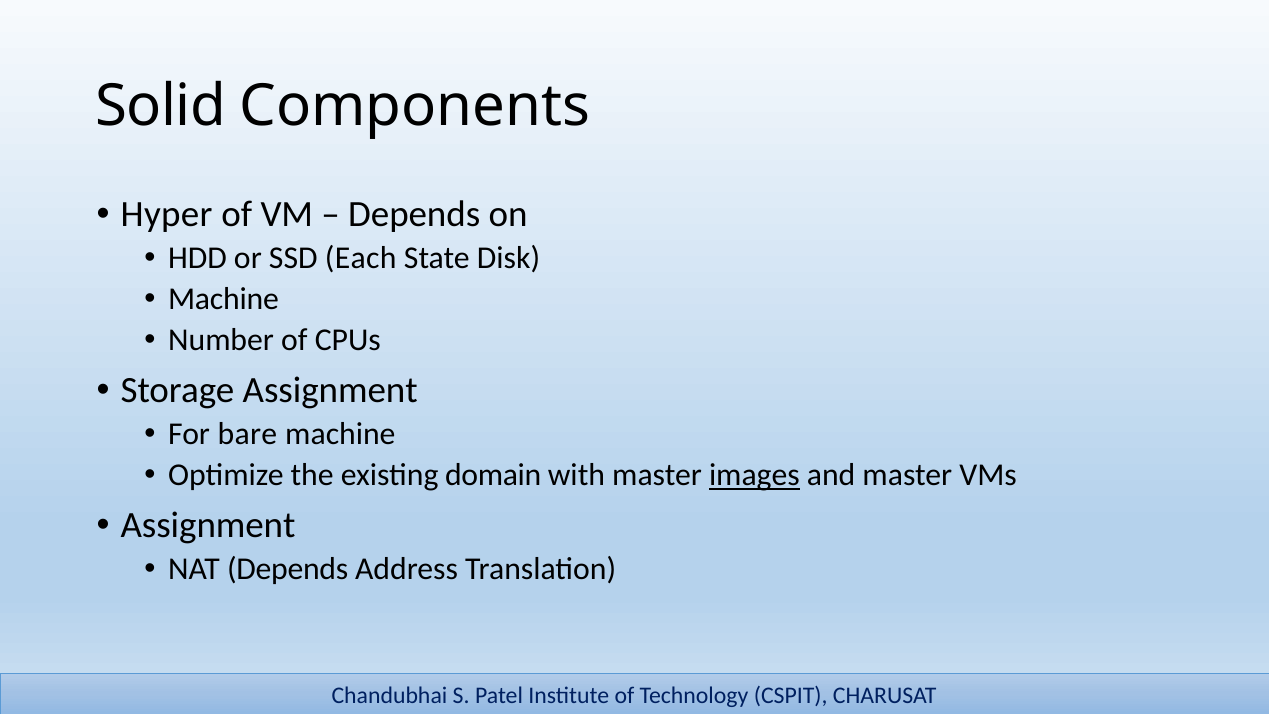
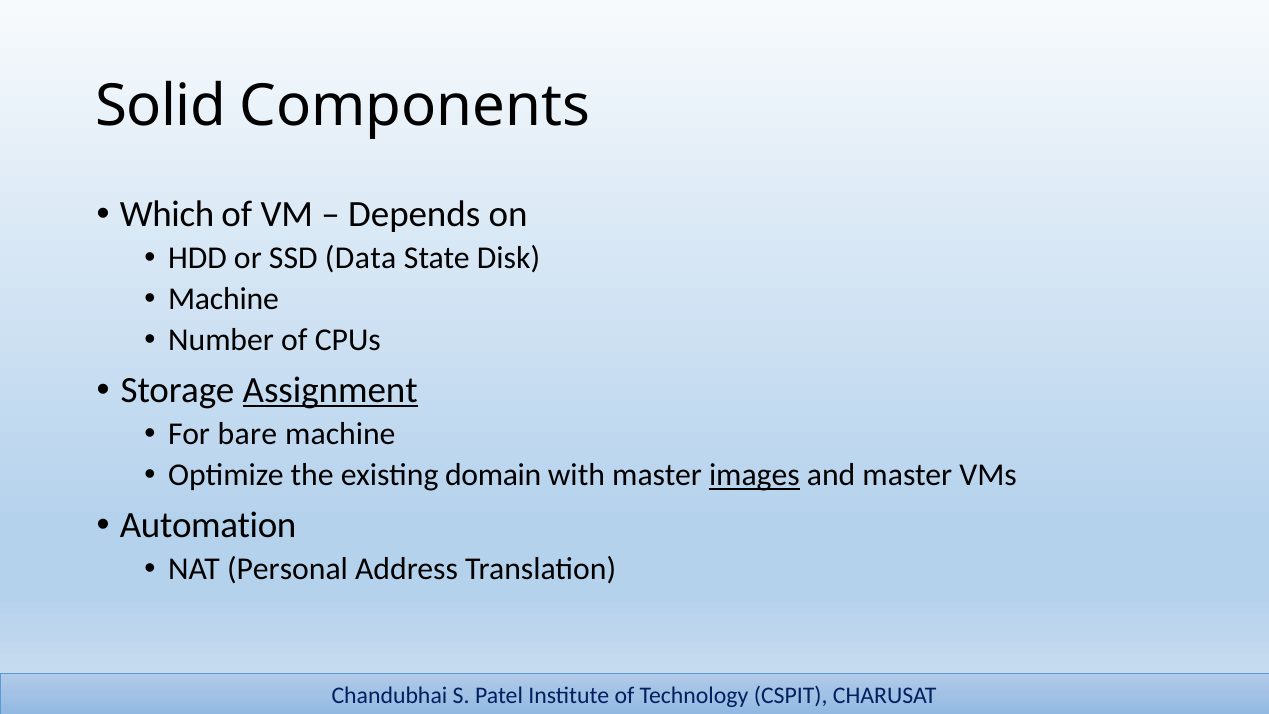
Hyper: Hyper -> Which (167, 215)
Each: Each -> Data (361, 258)
Assignment underline: none -> present (330, 390)
Assignment: Assignment -> Automation (208, 525)
NAT Depends: Depends -> Personal (287, 569)
